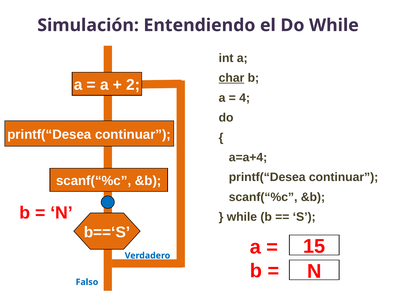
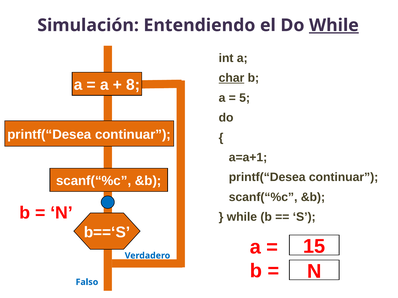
While underline: none -> present (334, 25)
2: 2 -> 8 (133, 85)
4: 4 -> 5 (245, 98)
a=a+4: a=a+4 -> a=a+1 (248, 158)
